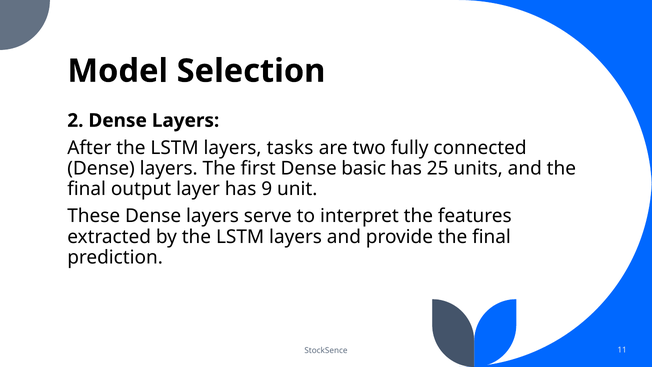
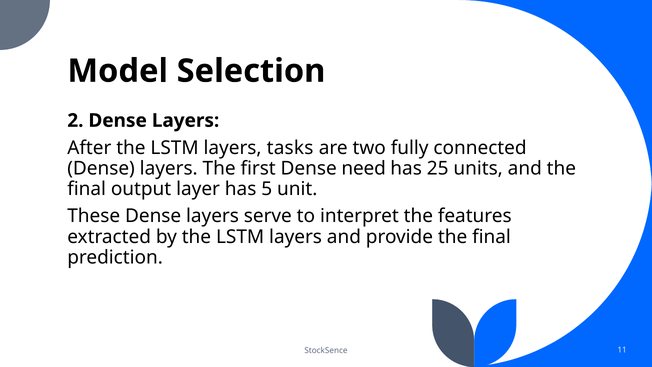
basic: basic -> need (364, 168)
9: 9 -> 5 (267, 189)
